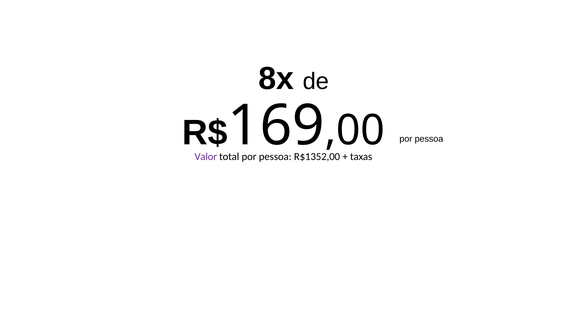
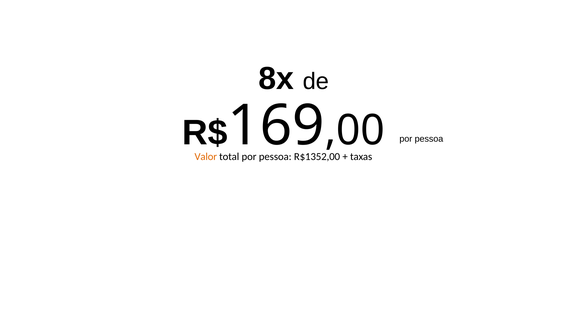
Valor colour: purple -> orange (206, 157)
